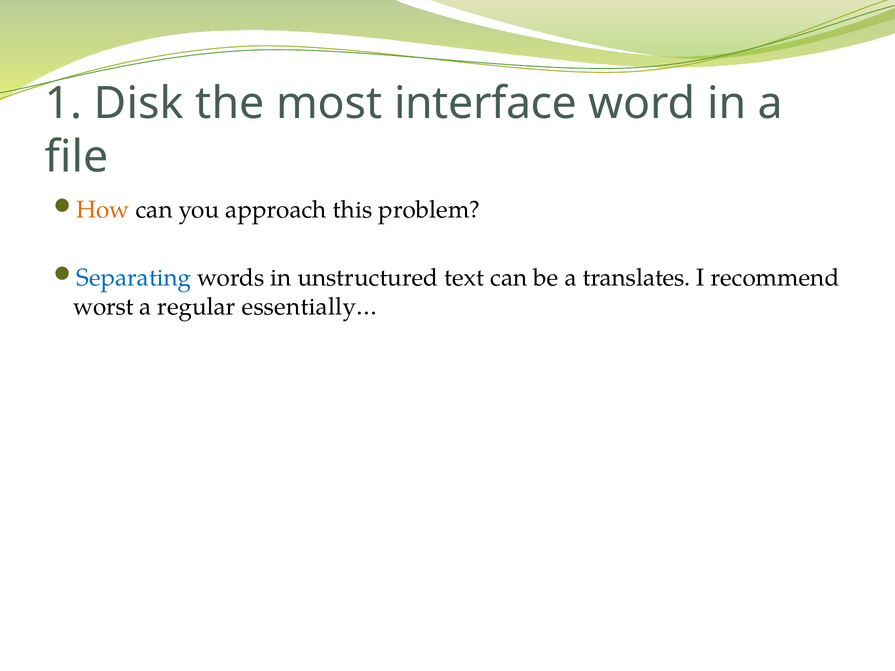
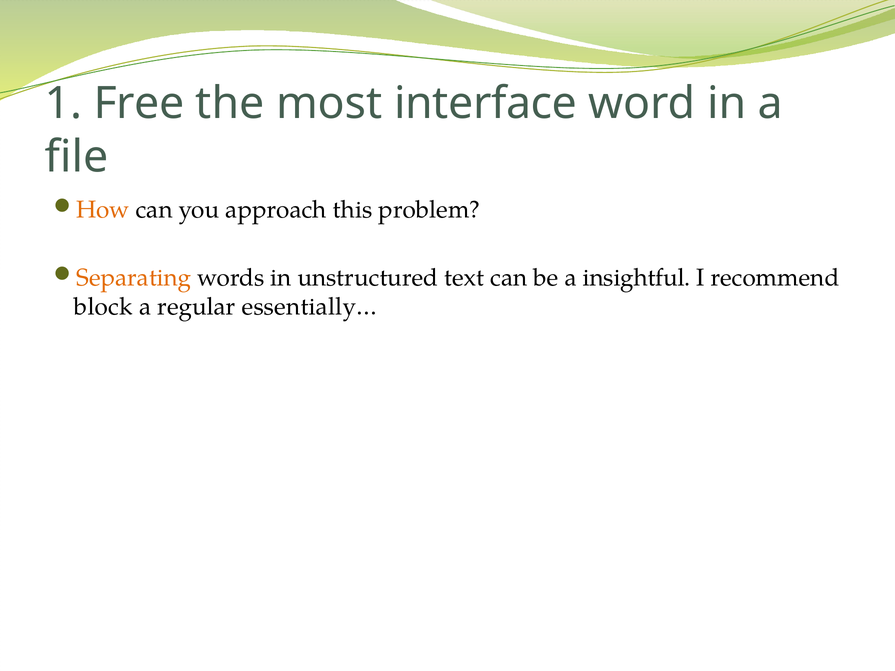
Disk: Disk -> Free (139, 103)
Separating colour: blue -> orange (134, 278)
translates: translates -> insightful (637, 278)
worst: worst -> block (103, 307)
